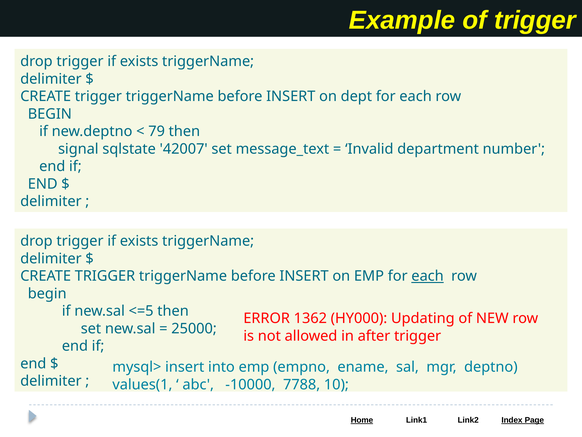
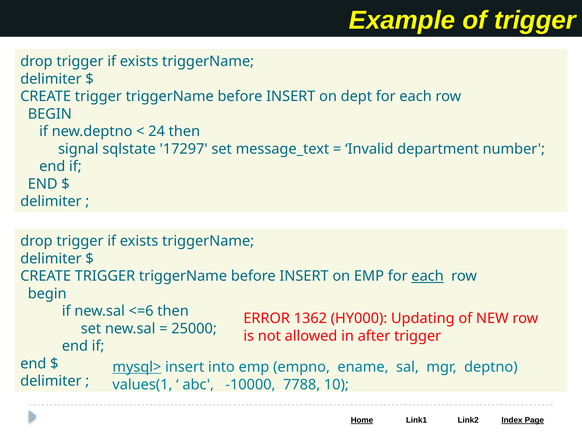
79: 79 -> 24 (157, 131)
42007: 42007 -> 17297 (184, 149)
<=5: <=5 -> <=6 (141, 311)
mysql> underline: none -> present (137, 367)
